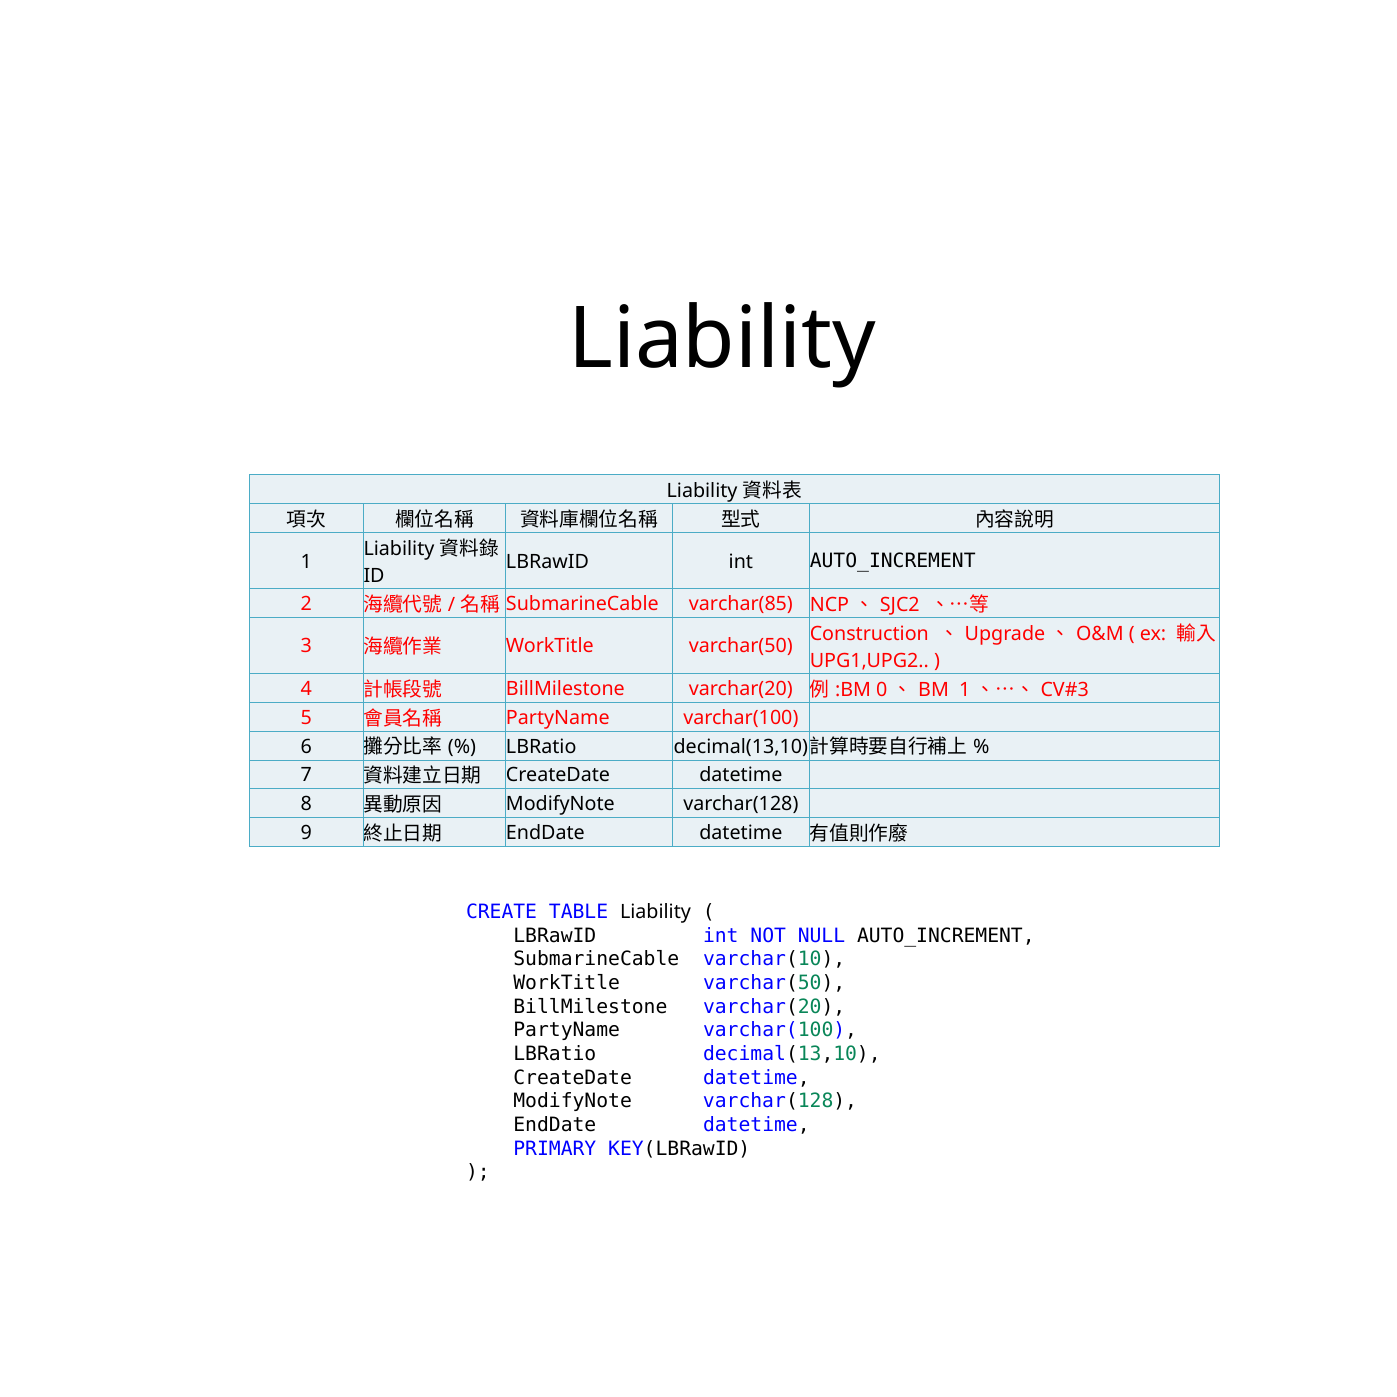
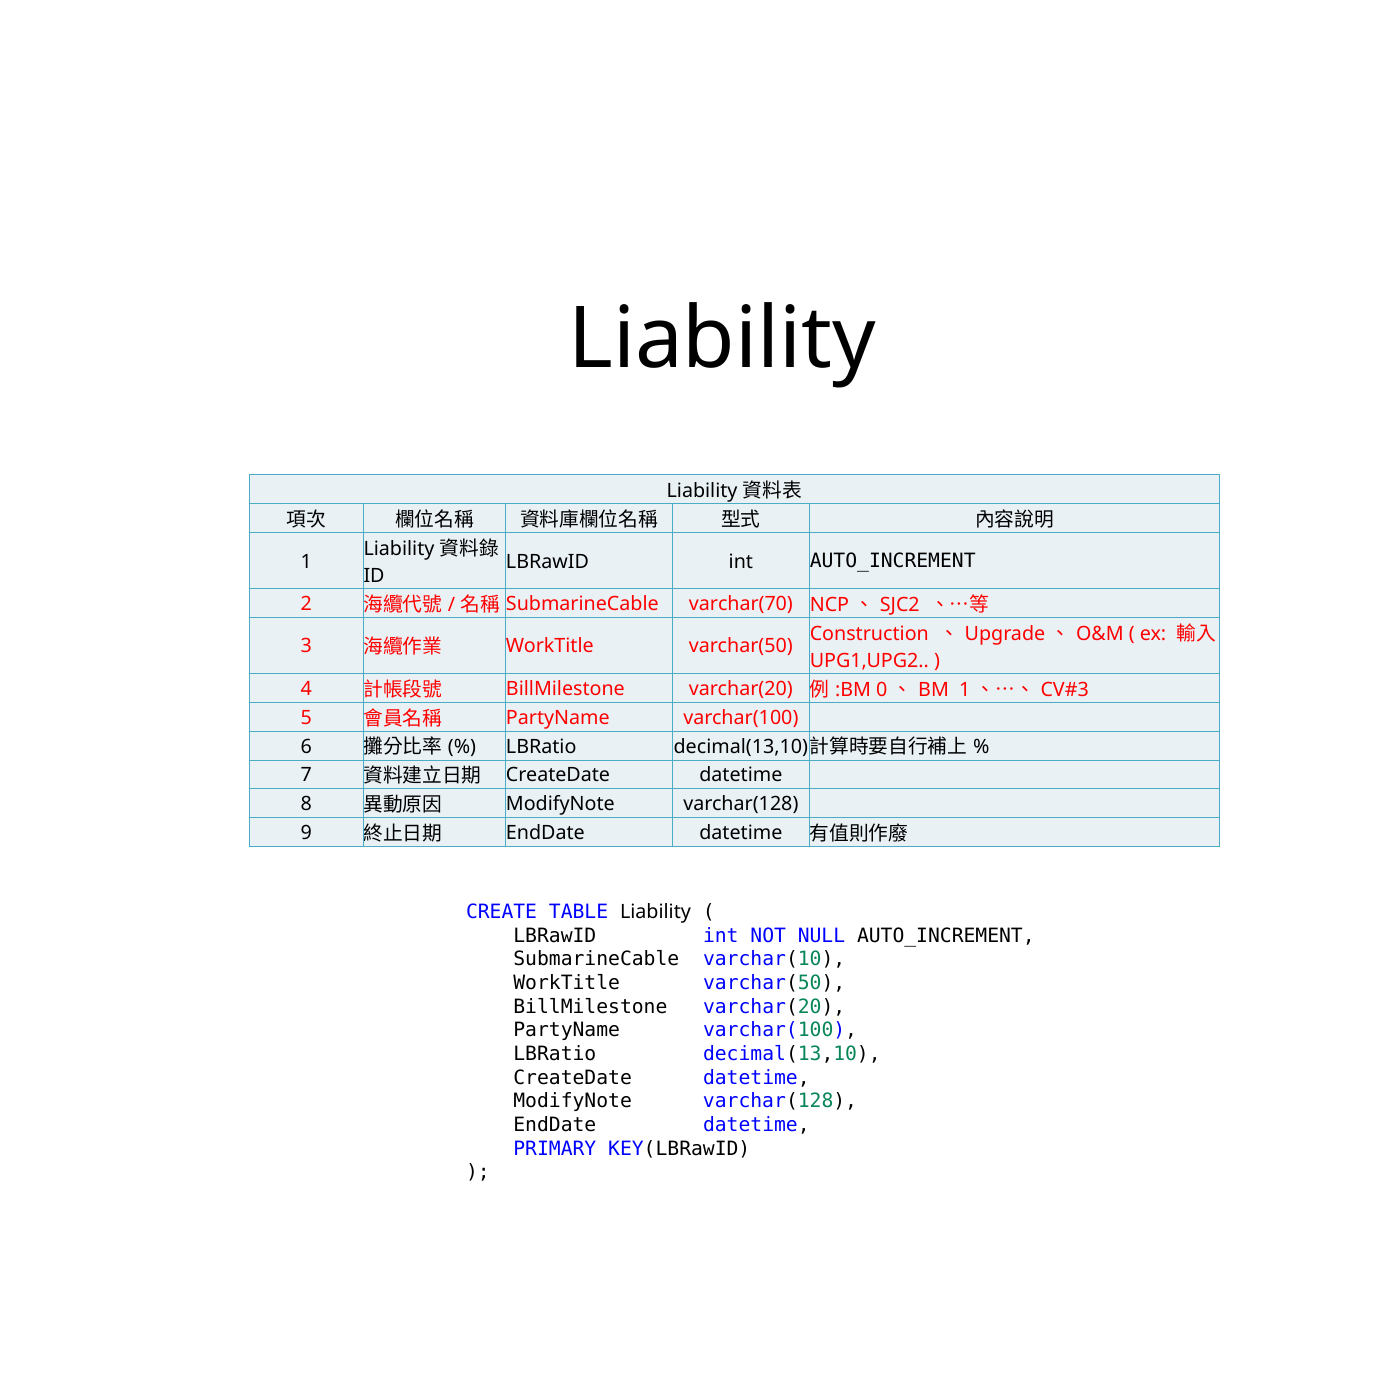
varchar(85: varchar(85 -> varchar(70 (741, 604)
